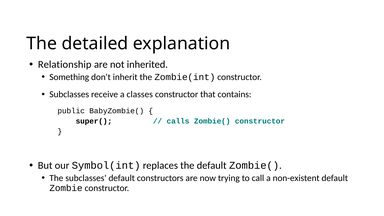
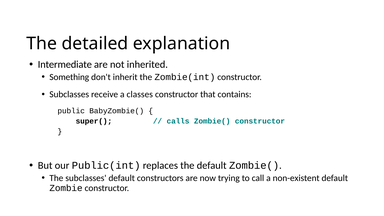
Relationship: Relationship -> Intermediate (65, 64)
Symbol(int: Symbol(int -> Public(int (106, 165)
